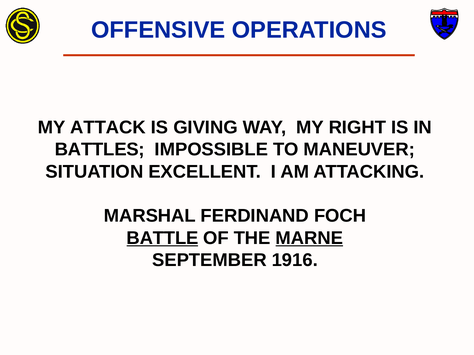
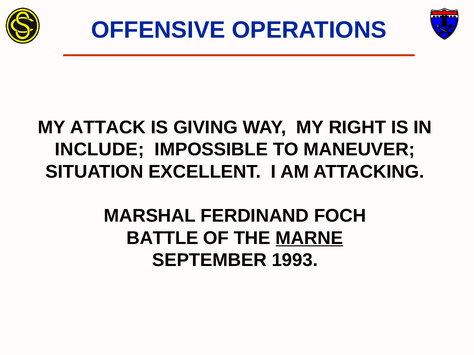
BATTLES: BATTLES -> INCLUDE (100, 150)
BATTLE underline: present -> none (163, 238)
1916: 1916 -> 1993 (295, 260)
